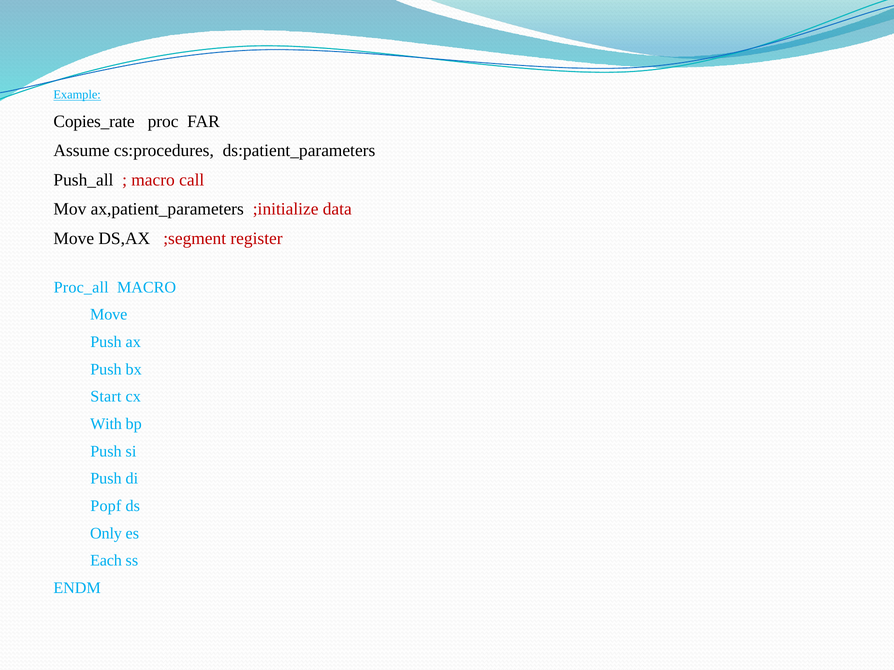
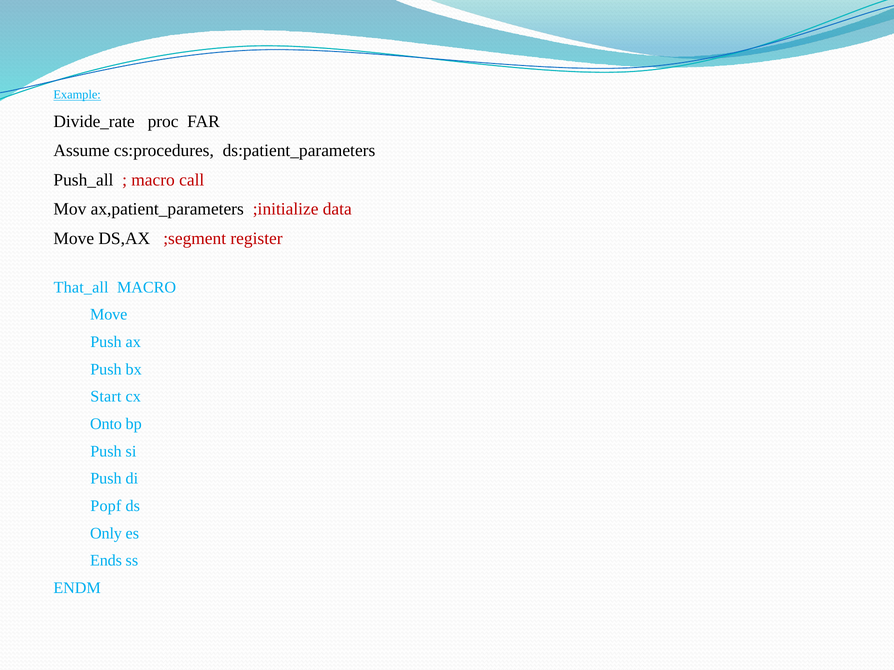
Copies_rate: Copies_rate -> Divide_rate (94, 121)
Proc_all: Proc_all -> That_all (81, 288)
With: With -> Onto (106, 424)
Each: Each -> Ends (106, 561)
